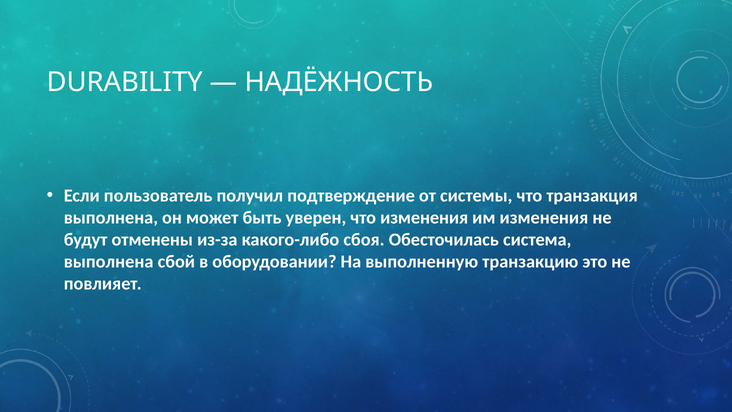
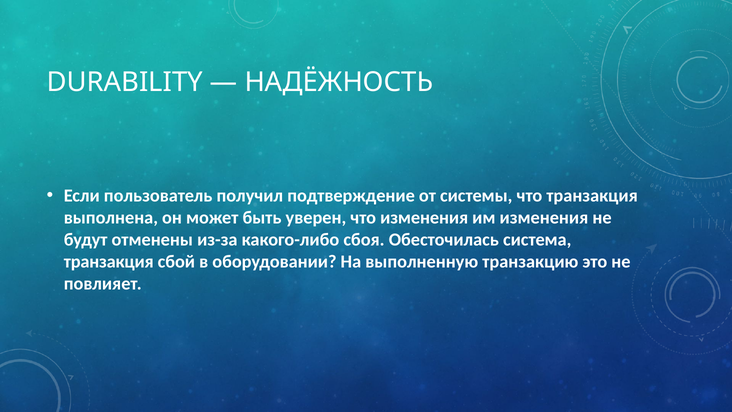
выполнена: выполнена -> транзакция (109, 261)
